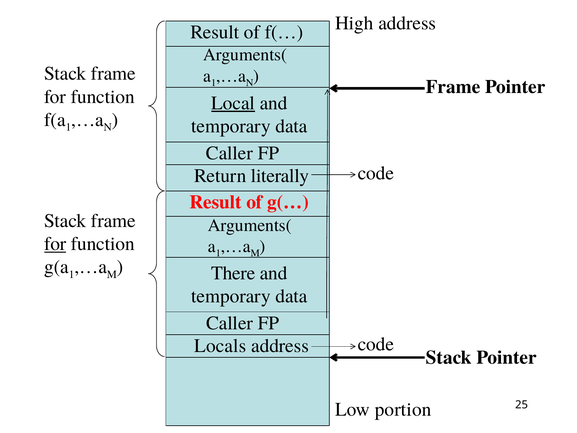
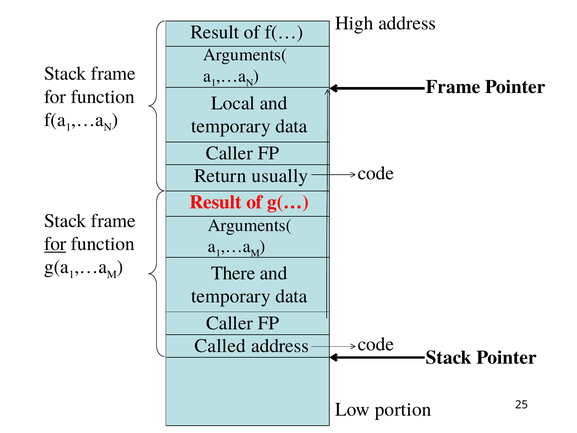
Local underline: present -> none (233, 103)
literally: literally -> usually (280, 176)
Locals: Locals -> Called (220, 346)
